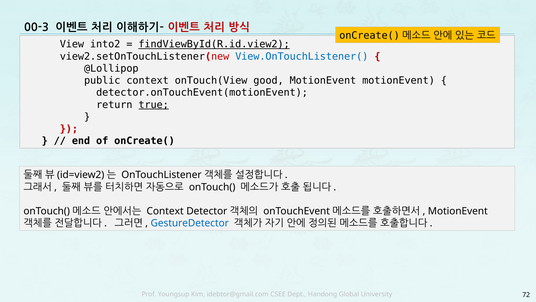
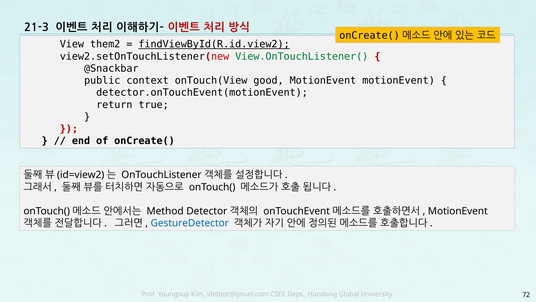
00-3: 00-3 -> 21-3 (36, 28)
into2: into2 -> them2 (105, 44)
View.OnTouchListener( colour: blue -> green (302, 56)
@Lollipop: @Lollipop -> @Snackbar (111, 68)
true underline: present -> none (154, 105)
Context: Context -> Method (165, 211)
